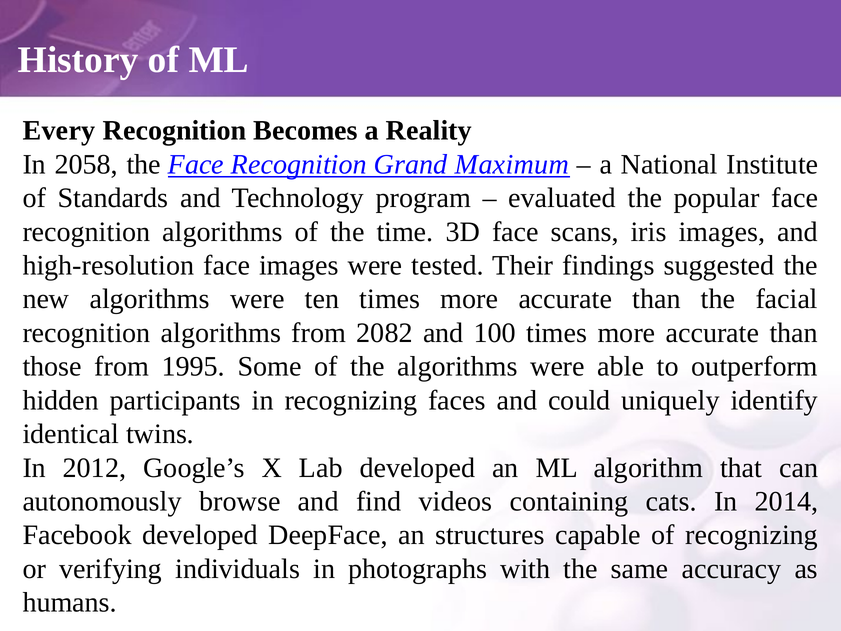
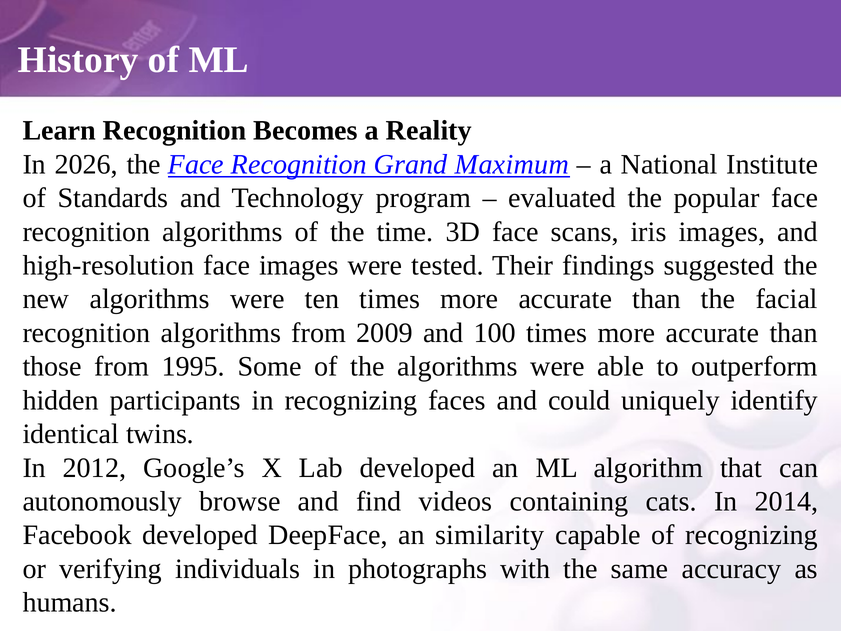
Every: Every -> Learn (59, 131)
2058: 2058 -> 2026 (86, 164)
2082: 2082 -> 2009 (385, 333)
structures: structures -> similarity (490, 536)
